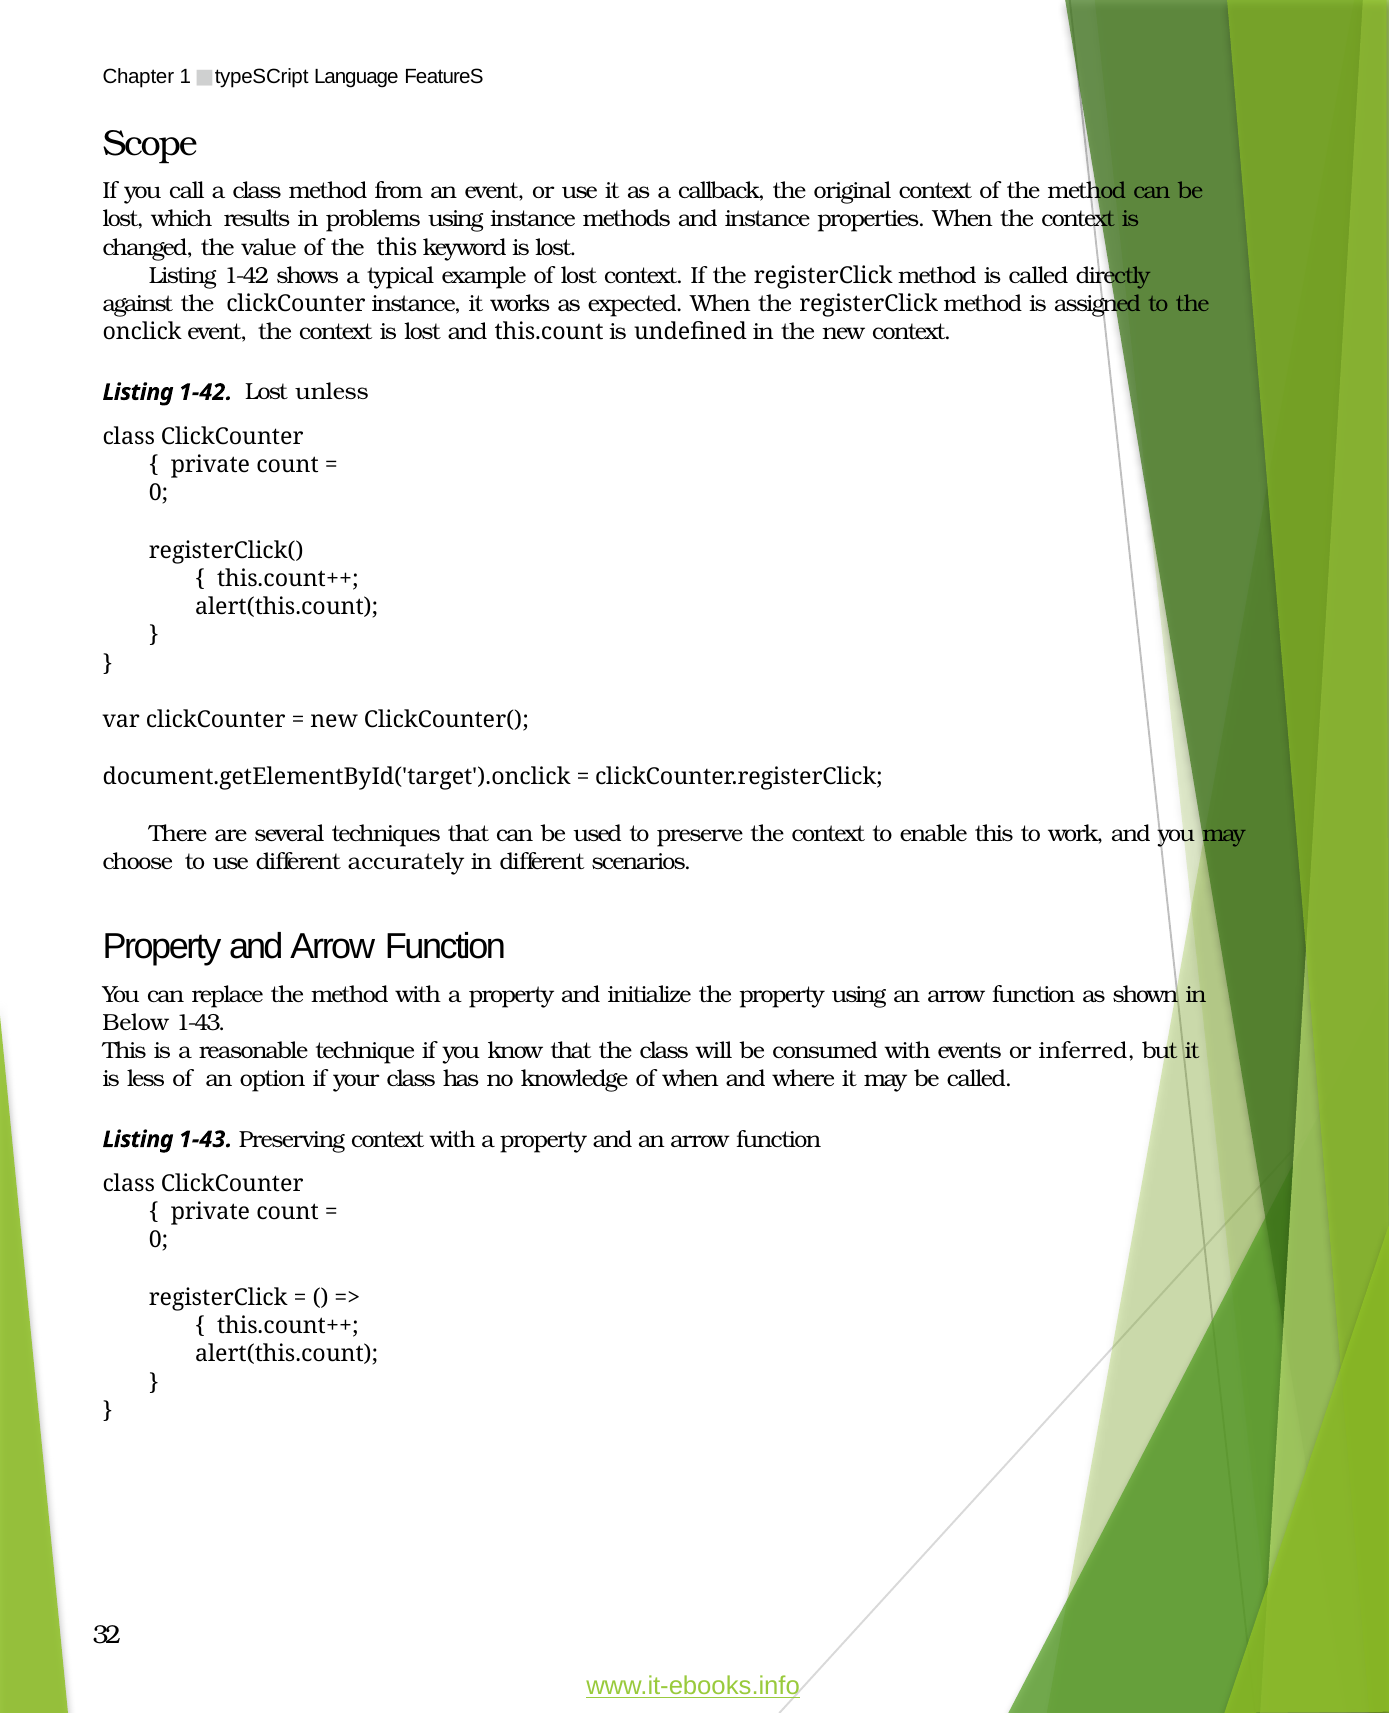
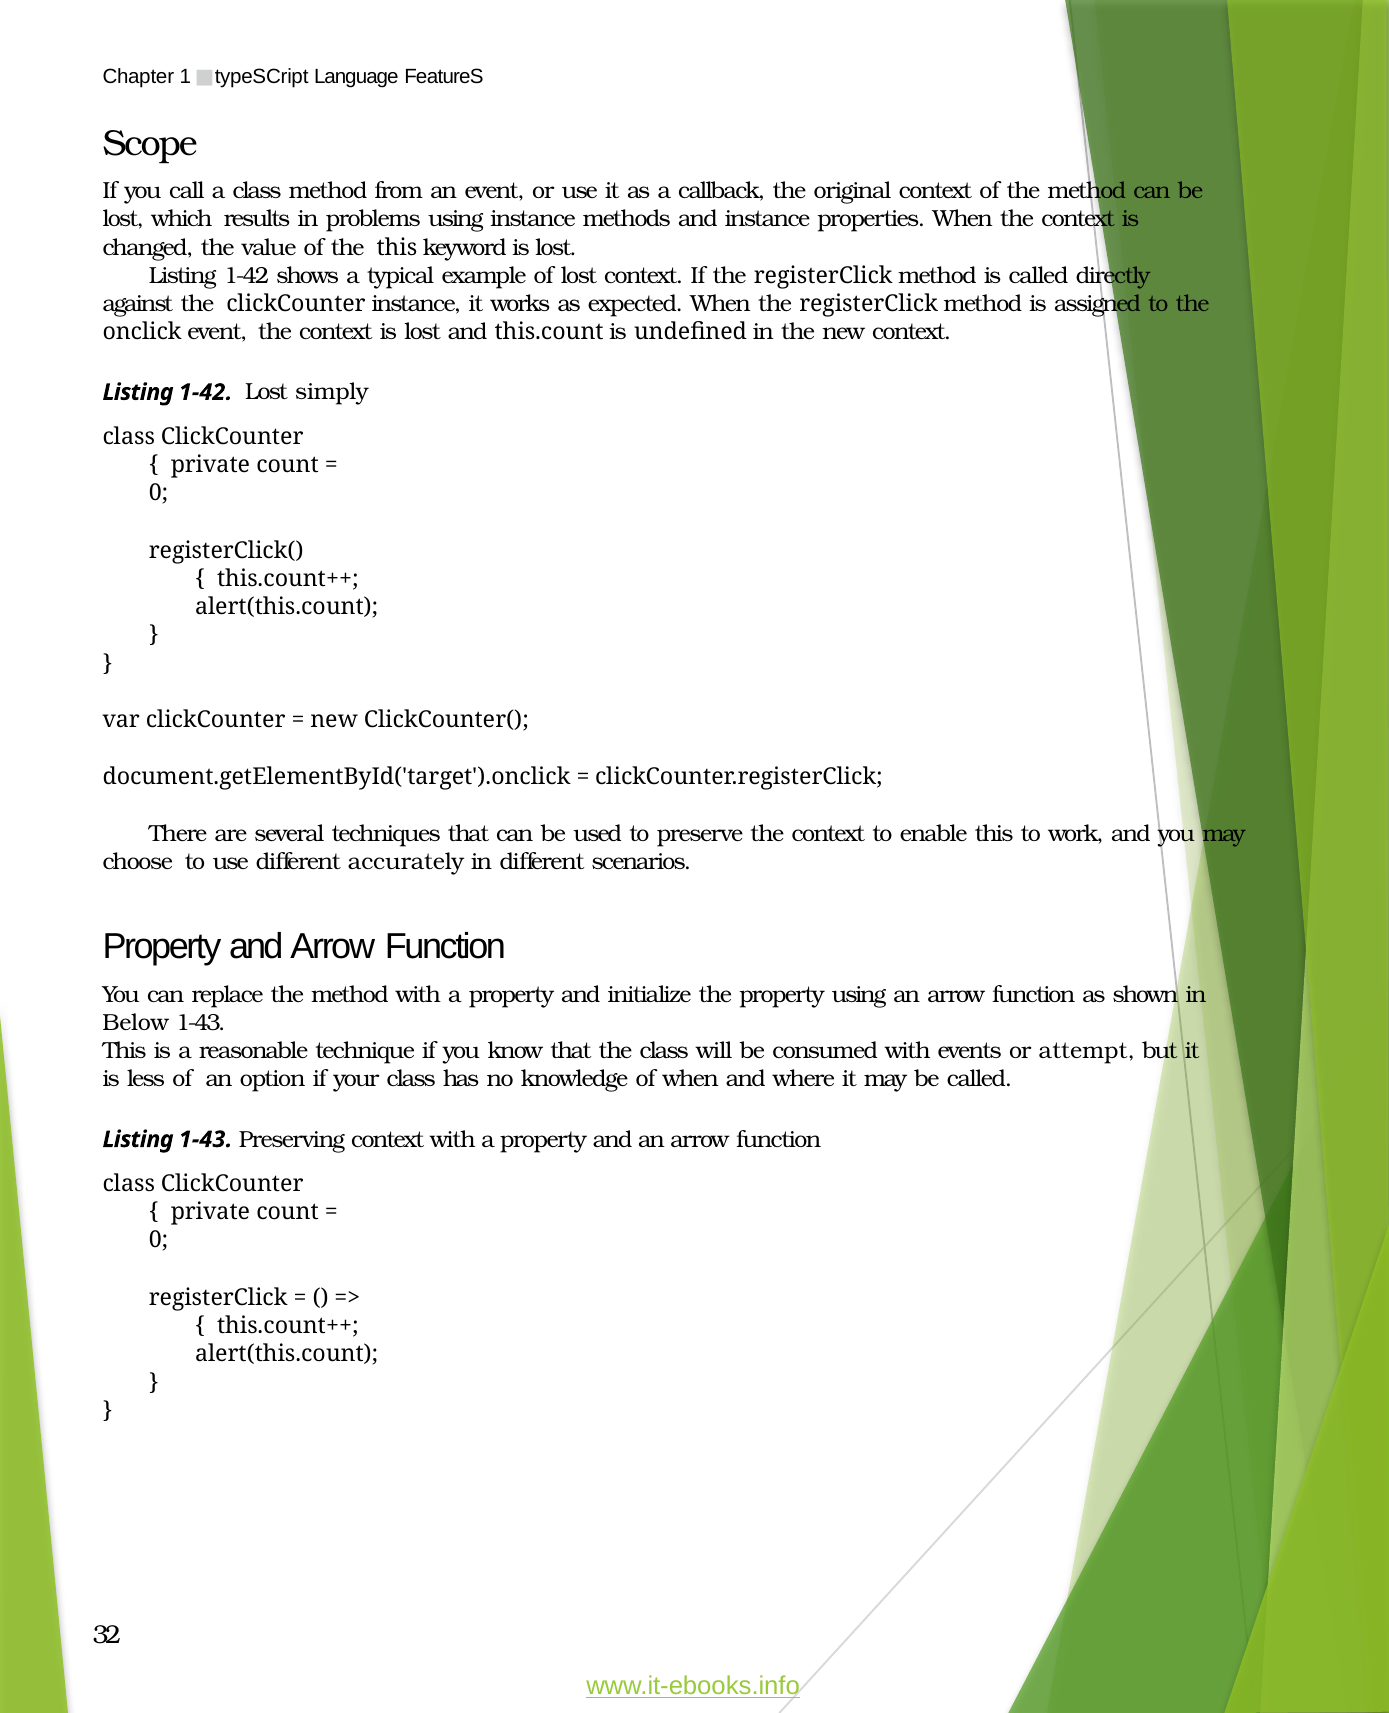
unless: unless -> simply (332, 392)
inferred: inferred -> attempt (1087, 1051)
